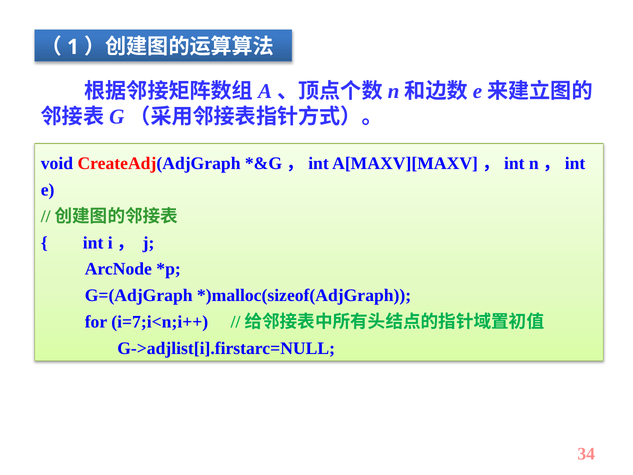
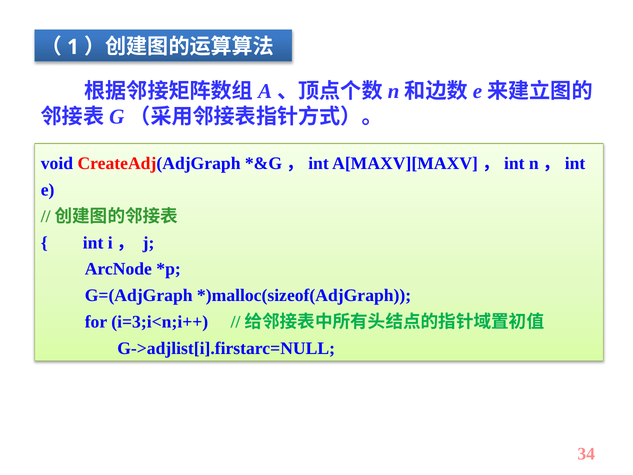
i=7;i<n;i++: i=7;i<n;i++ -> i=3;i<n;i++ (160, 322)
